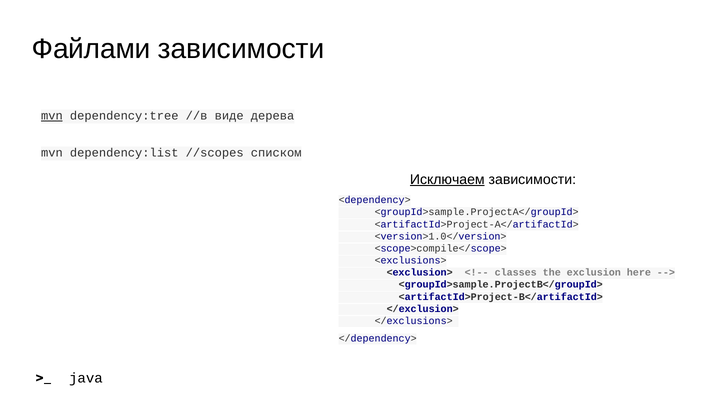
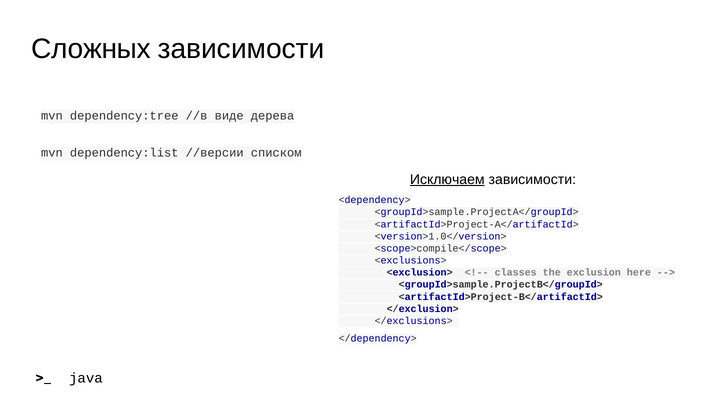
Файлами: Файлами -> Сложных (91, 49)
mvn underline: present -> none (52, 116)
//scopes: //scopes -> //версии (215, 153)
